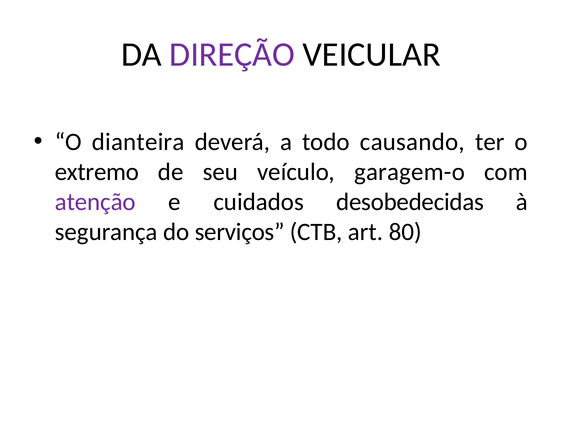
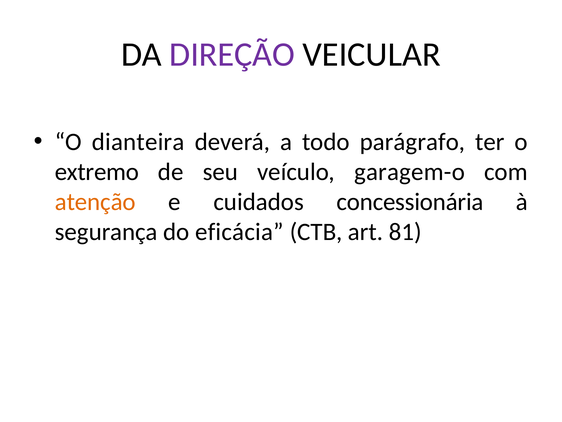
causando: causando -> parágrafo (412, 142)
atenção colour: purple -> orange (95, 202)
desobedecidas: desobedecidas -> concessionária (410, 202)
serviços: serviços -> eficácia (239, 232)
80: 80 -> 81 (405, 232)
